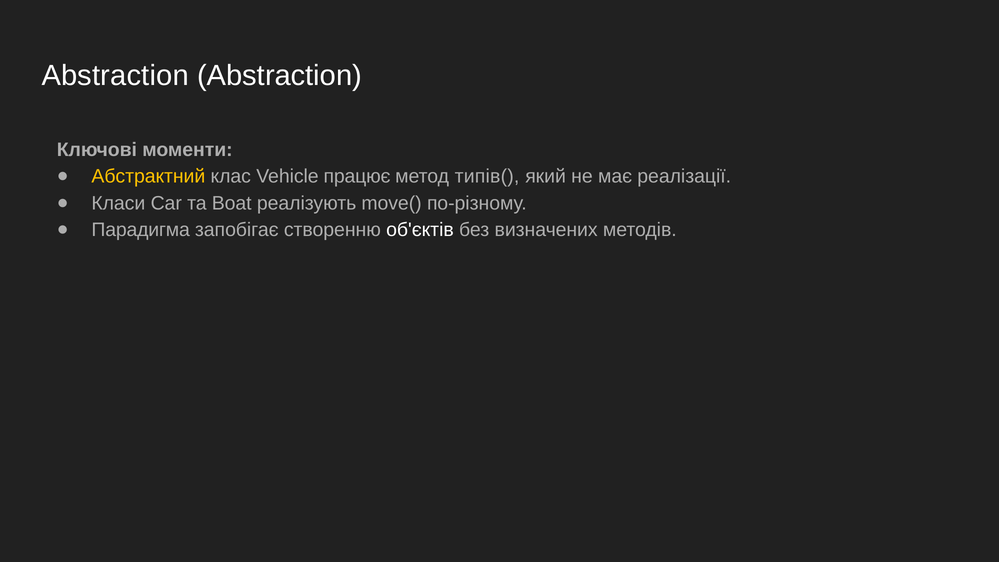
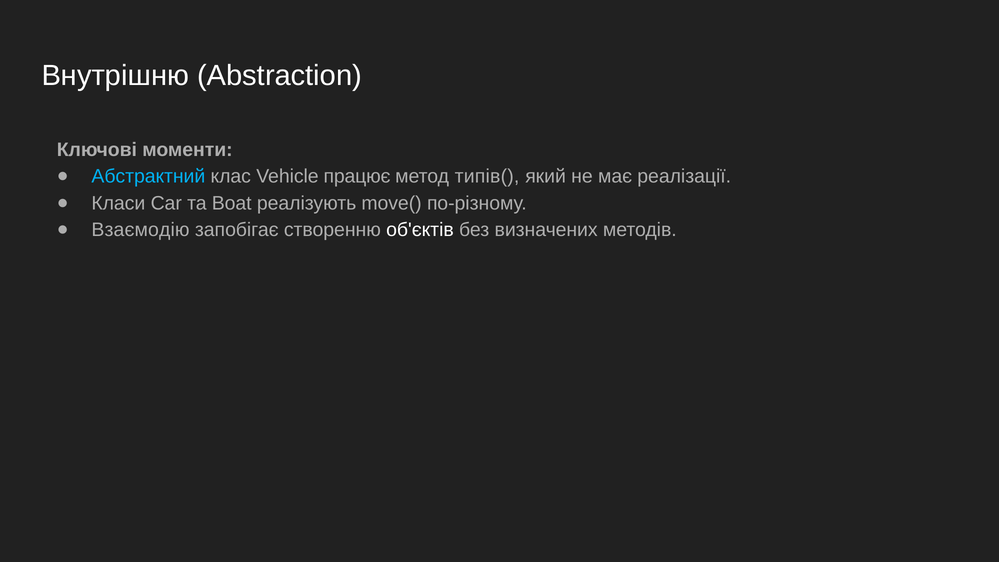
Abstraction: Abstraction -> Внутрішню (115, 76)
Абстрактний colour: yellow -> light blue (148, 176)
Парадигма: Парадигма -> Взаємодію (141, 230)
